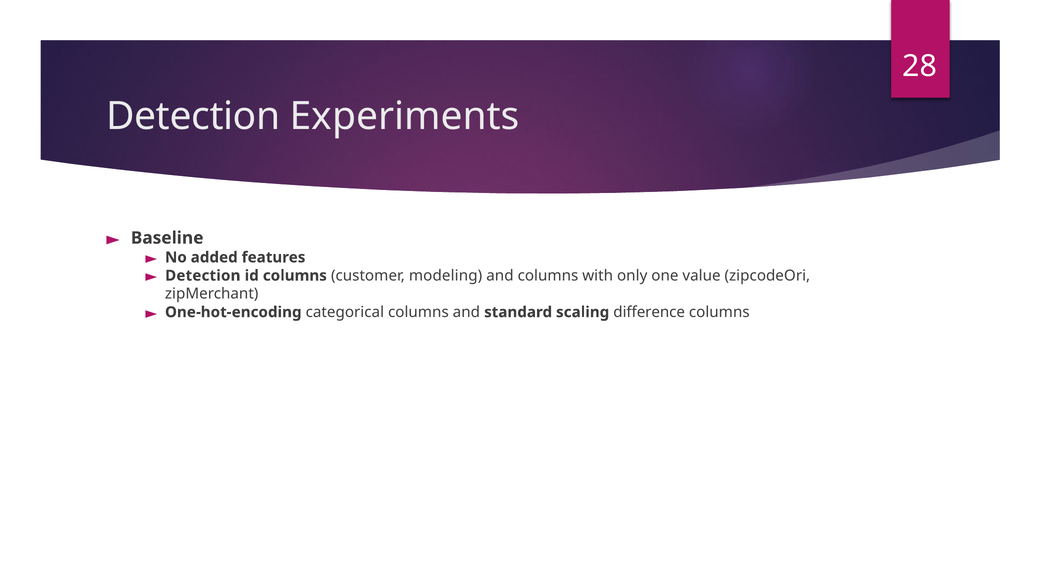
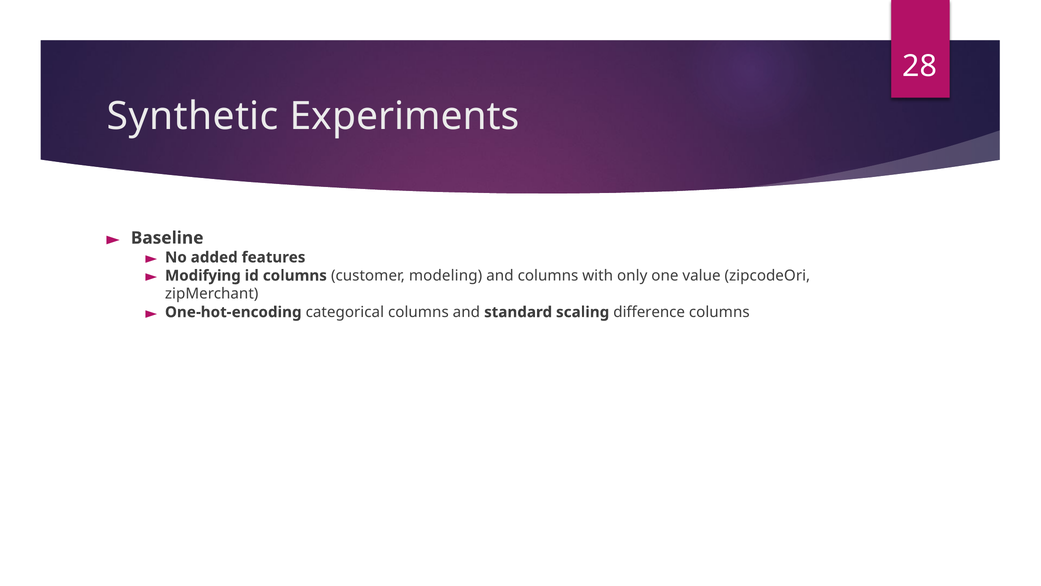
Detection: Detection -> Synthetic (193, 116)
Detection: Detection -> Modifying (203, 275)
